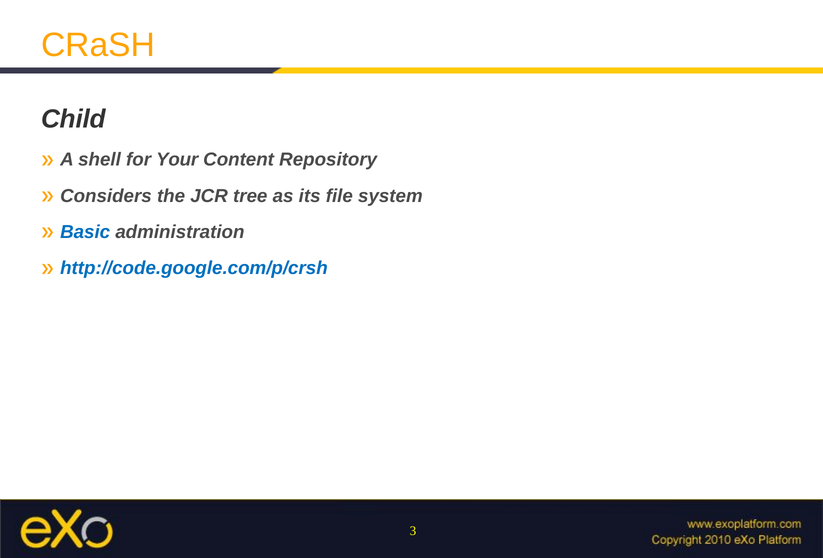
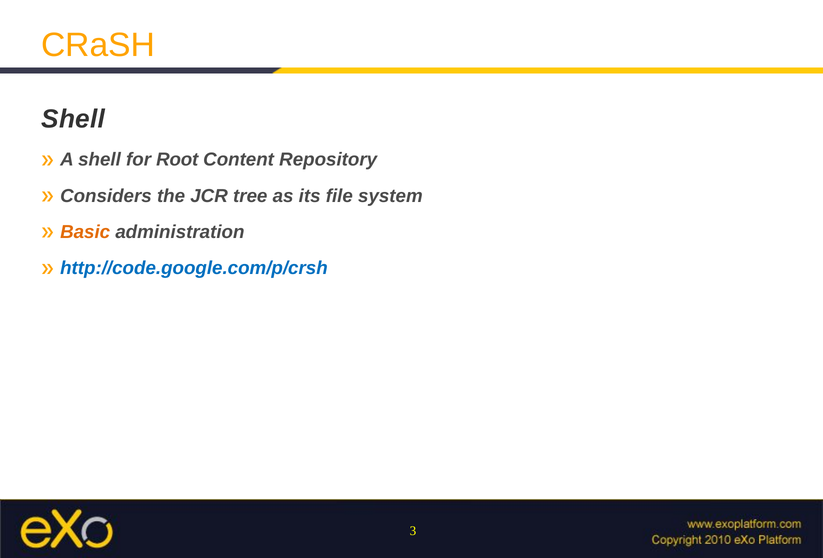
Child: Child -> Shell (73, 119)
Your: Your -> Root (177, 160)
Basic colour: blue -> orange (85, 232)
